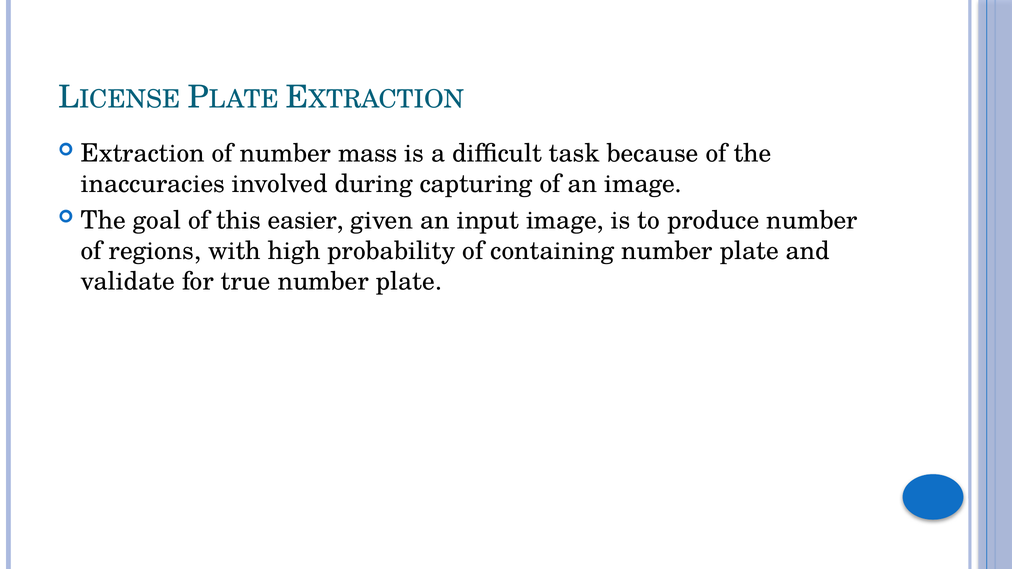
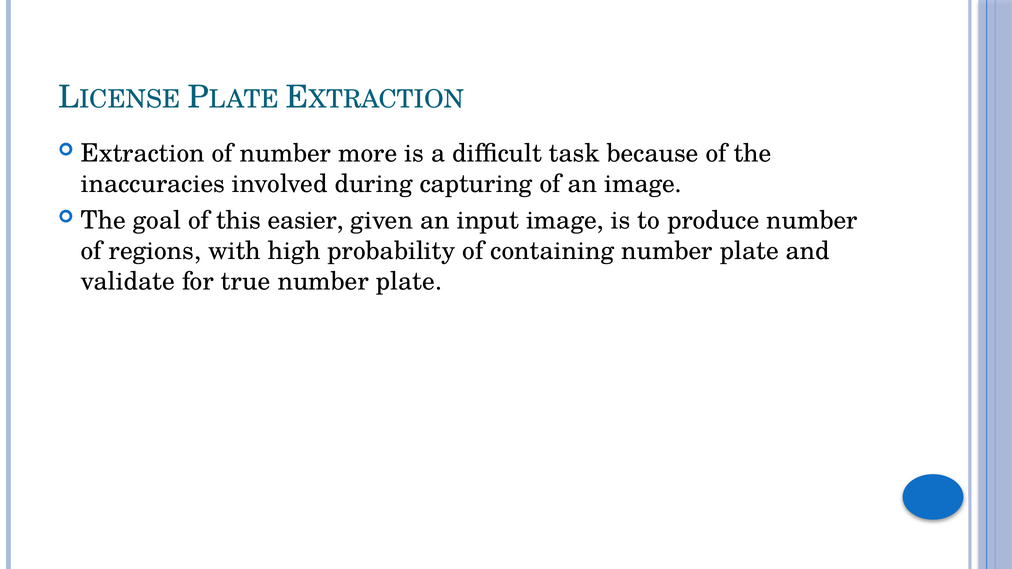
mass: mass -> more (368, 154)
